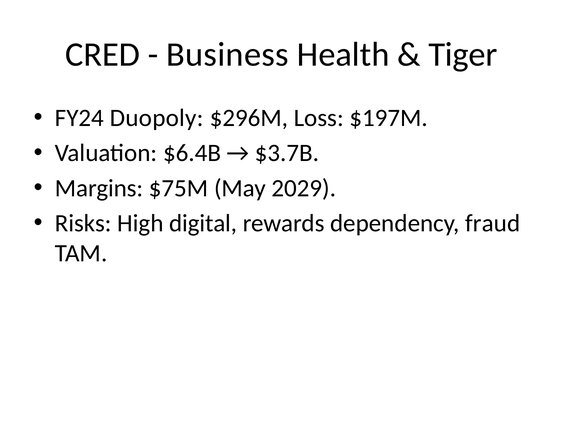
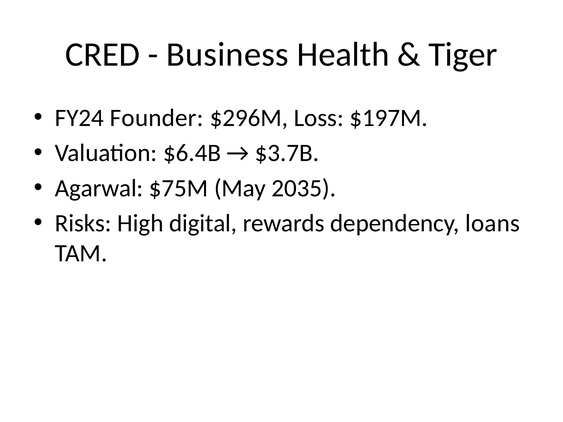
Duopoly: Duopoly -> Founder (157, 118)
Margins: Margins -> Agarwal (99, 188)
2029: 2029 -> 2035 (304, 188)
fraud: fraud -> loans (493, 223)
